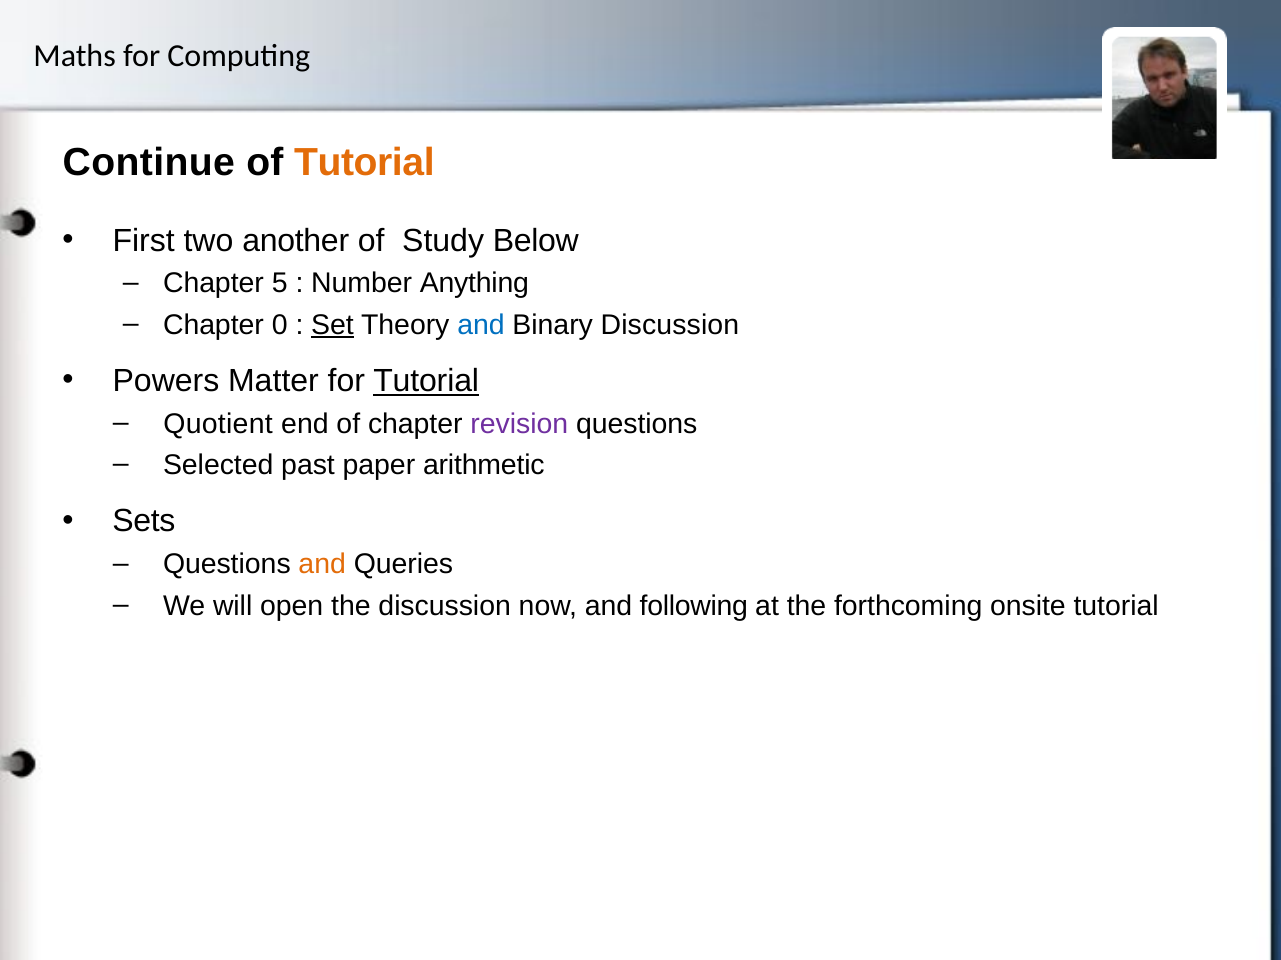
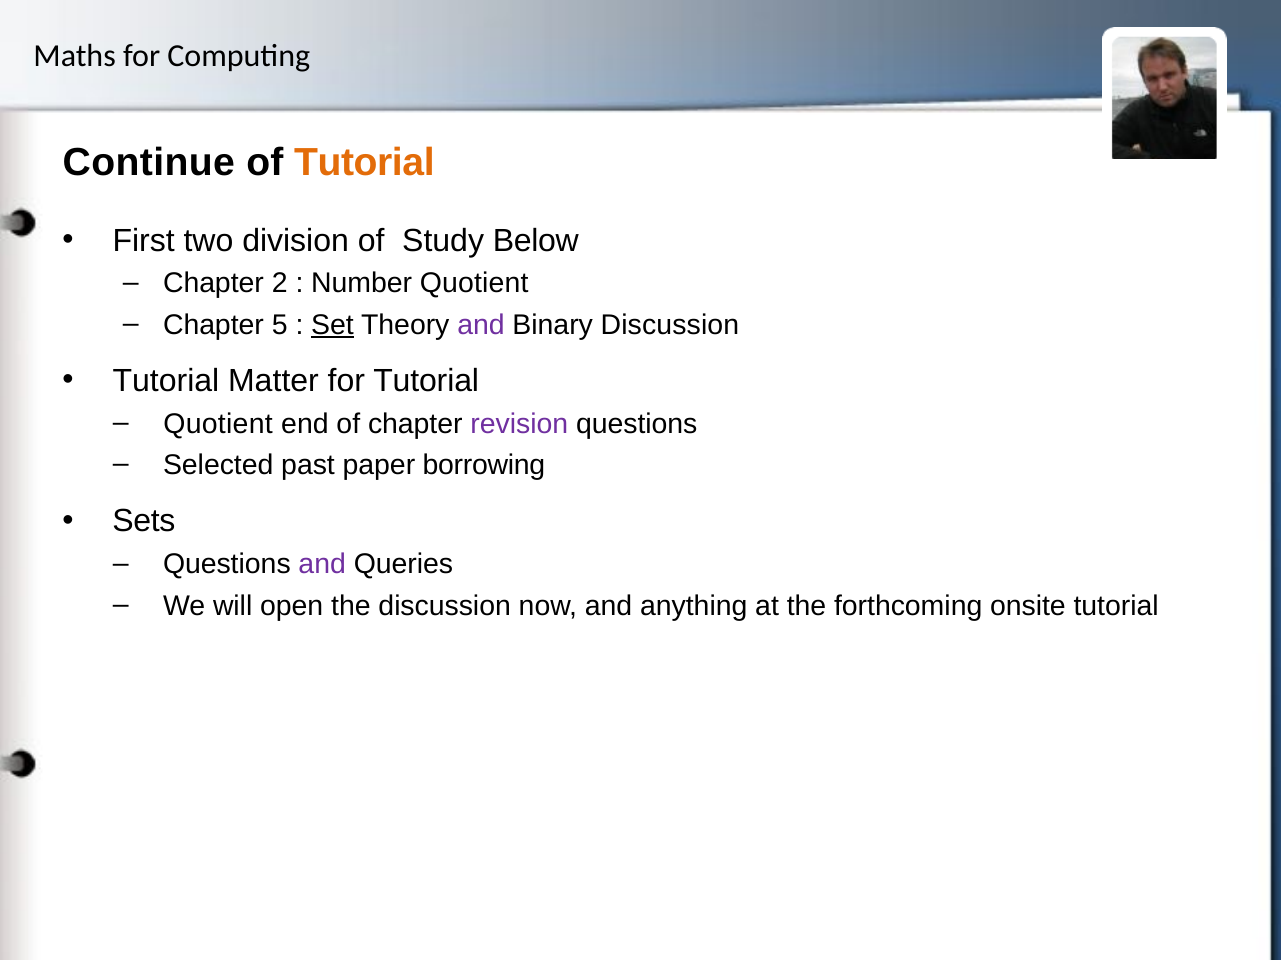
another: another -> division (296, 241)
5: 5 -> 2 (280, 284)
Number Anything: Anything -> Quotient (474, 284)
0: 0 -> 5 (280, 325)
and colour: blue -> purple (481, 325)
Powers: Powers -> Tutorial (166, 381)
Tutorial underline: present -> none (426, 381)
arithmetic: arithmetic -> borrowing (484, 466)
and colour: orange -> purple (322, 565)
following: following -> anything (694, 606)
